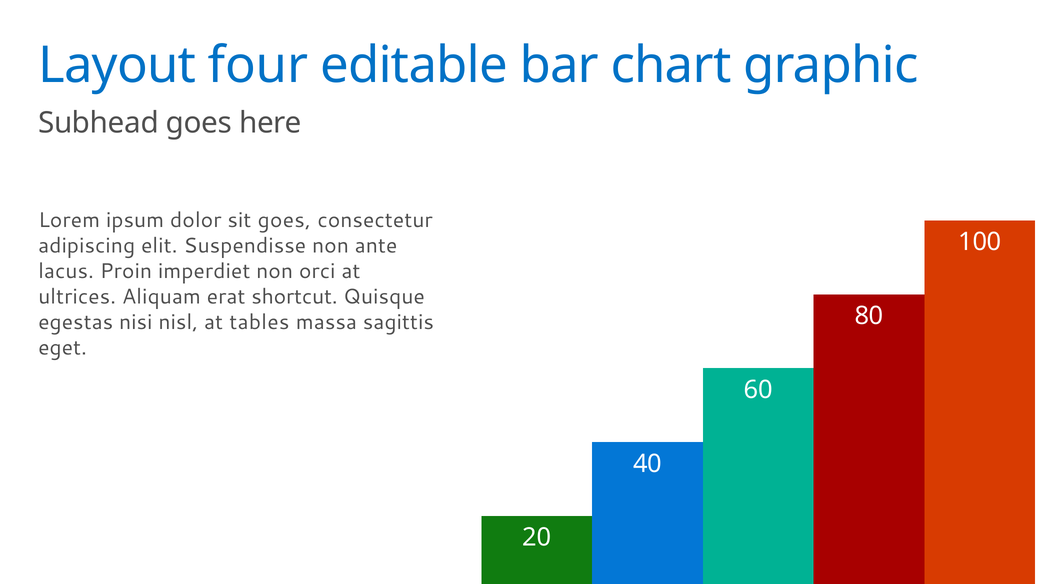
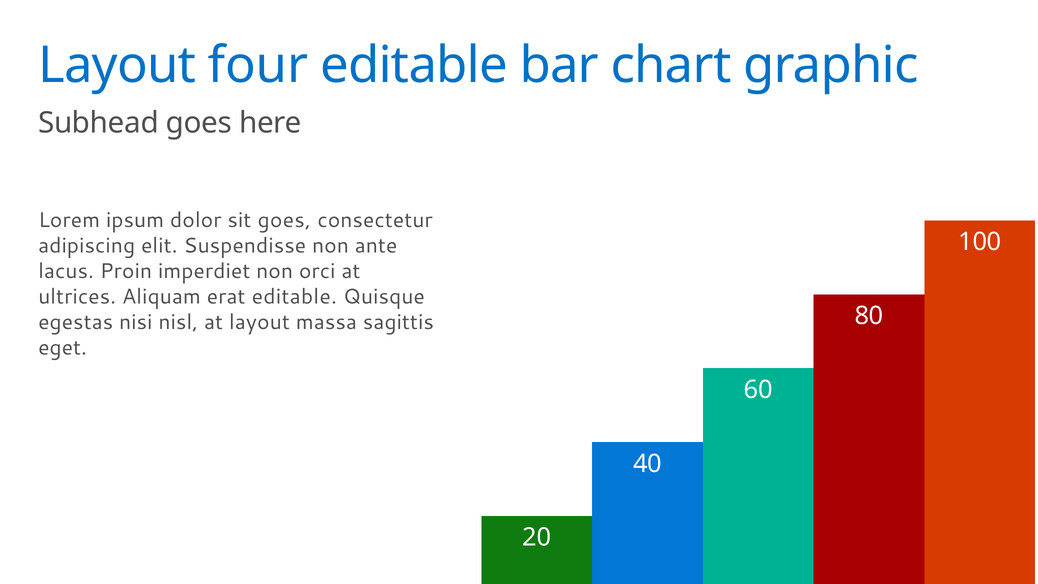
erat shortcut: shortcut -> editable (294, 297)
at tables: tables -> layout (259, 322)
